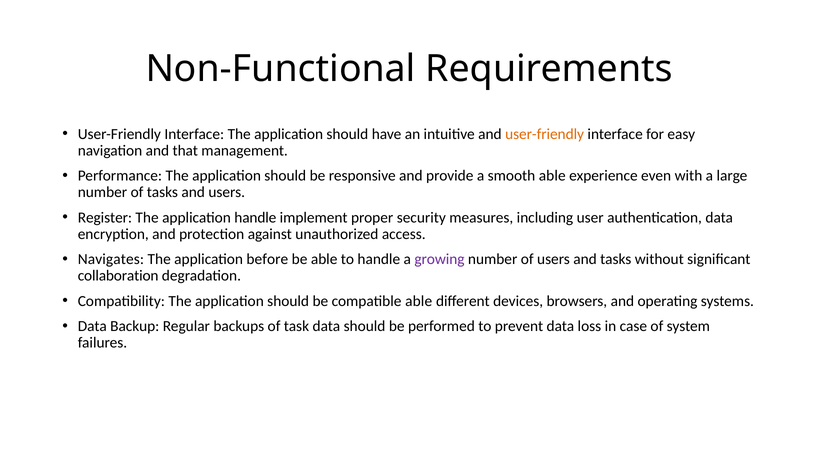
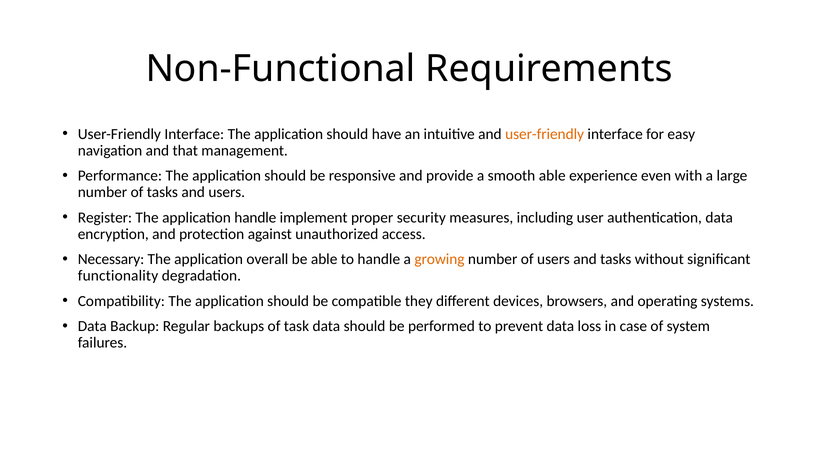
Navigates: Navigates -> Necessary (111, 259)
before: before -> overall (267, 259)
growing colour: purple -> orange (439, 259)
collaboration: collaboration -> functionality (118, 276)
compatible able: able -> they (419, 301)
